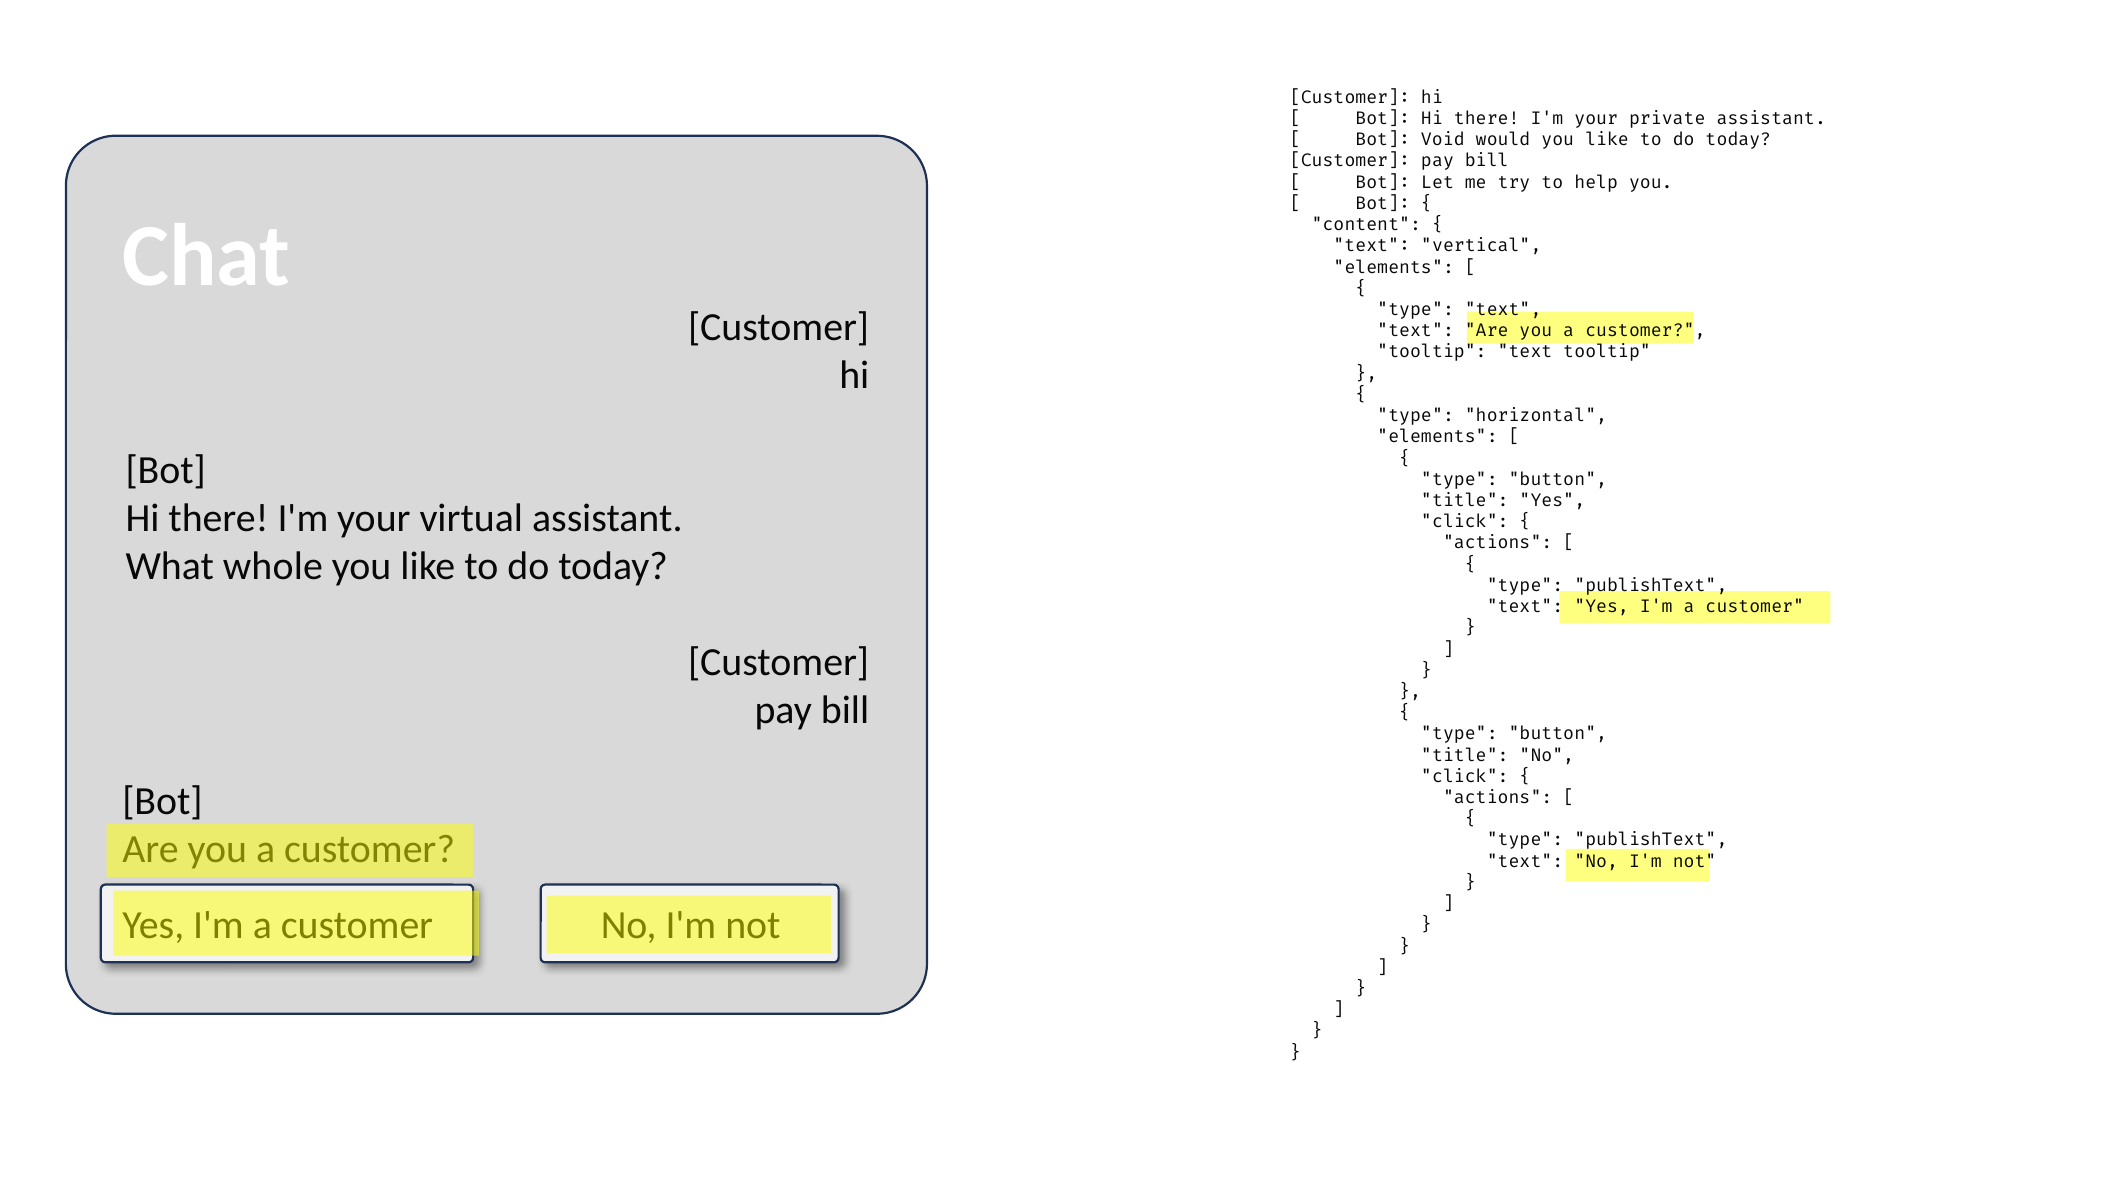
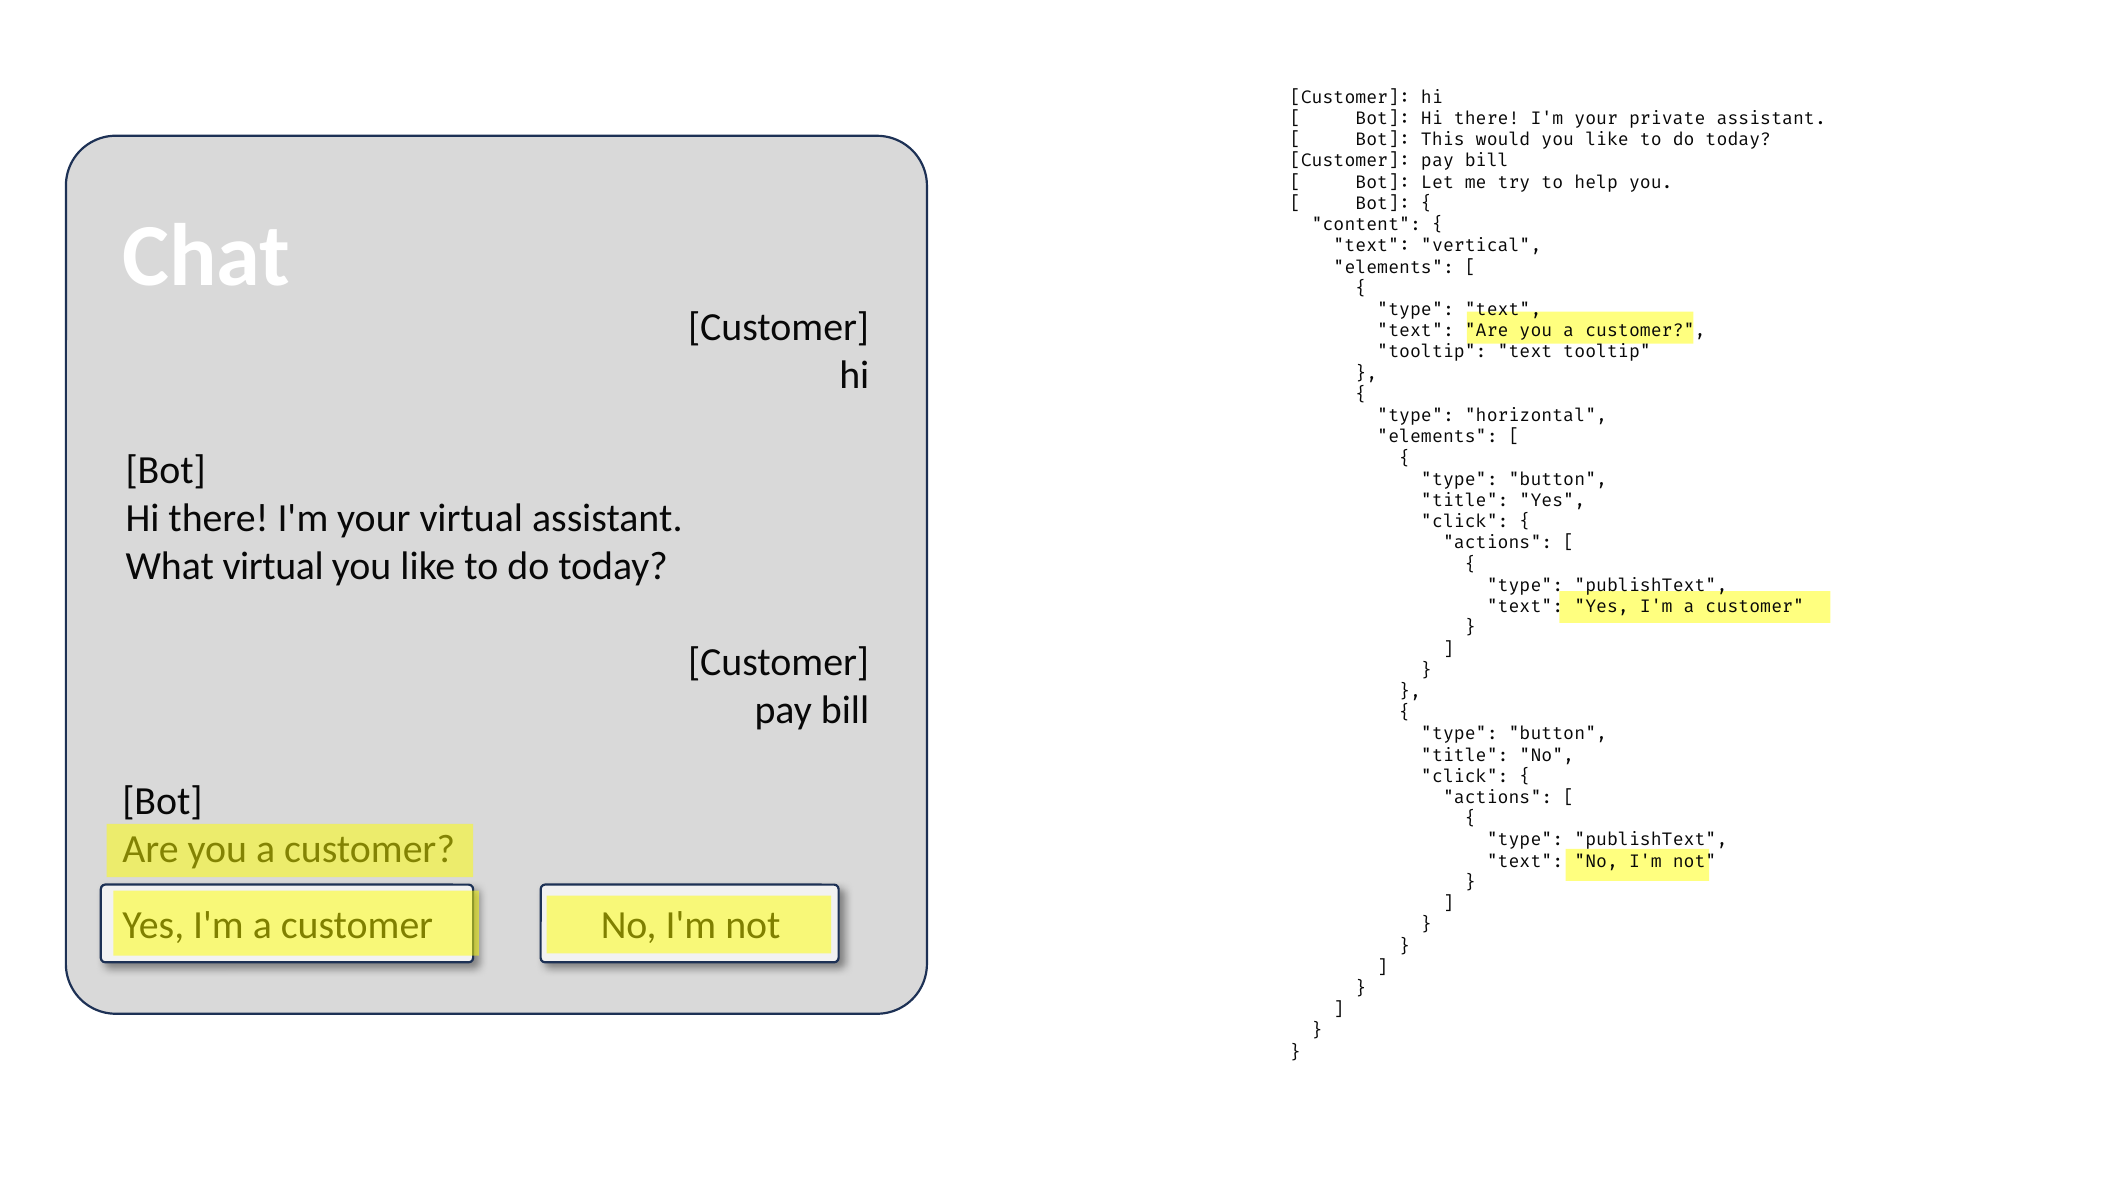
Void: Void -> This (1443, 140)
What whole: whole -> virtual (273, 566)
